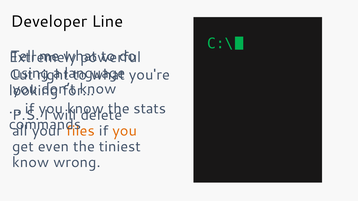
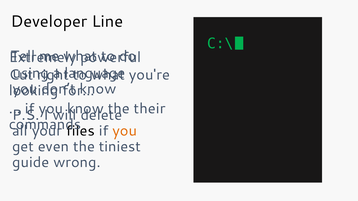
stats: stats -> their (150, 109)
files colour: orange -> black (80, 131)
know: know -> guide (31, 163)
